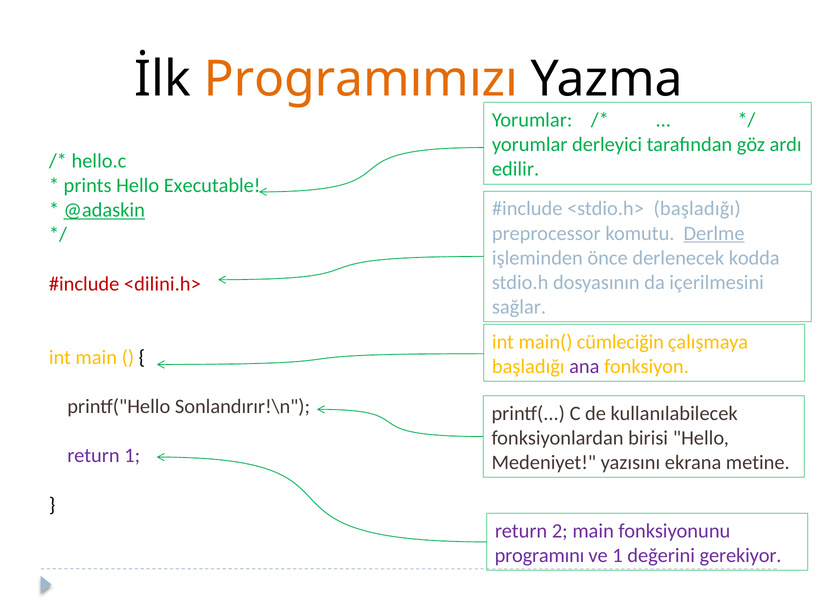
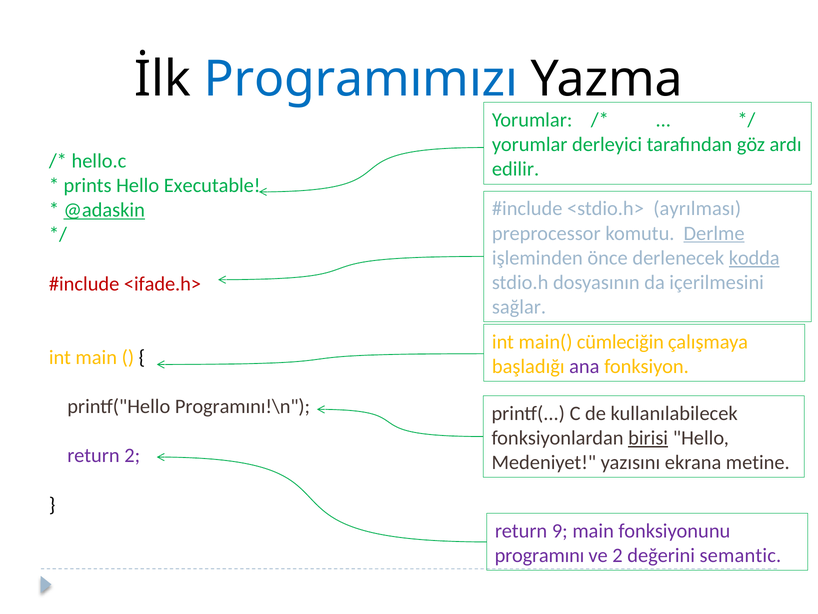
Programımızı colour: orange -> blue (361, 79)
<stdio.h> başladığı: başladığı -> ayrılması (697, 209)
kodda underline: none -> present (754, 258)
<dilini.h>: <dilini.h> -> <ifade.h> (162, 284)
Sonlandırır!\n: Sonlandırır!\n -> Programını!\n (242, 406)
birisi underline: none -> present (648, 438)
return 1: 1 -> 2 (132, 455)
2: 2 -> 9 (560, 531)
ve 1: 1 -> 2 (617, 555)
gerekiyor: gerekiyor -> semantic (740, 555)
